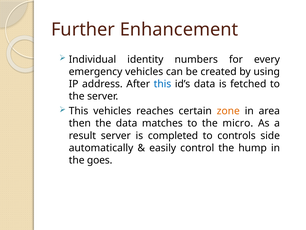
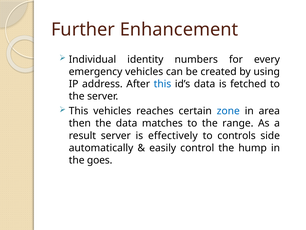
zone colour: orange -> blue (228, 111)
micro: micro -> range (238, 123)
completed: completed -> effectively (173, 135)
